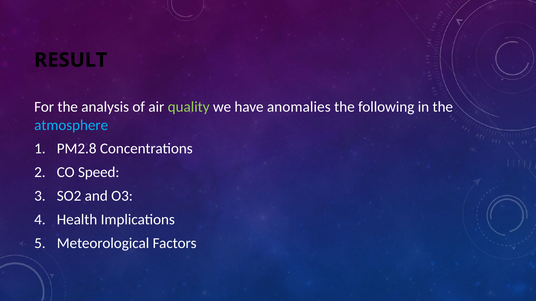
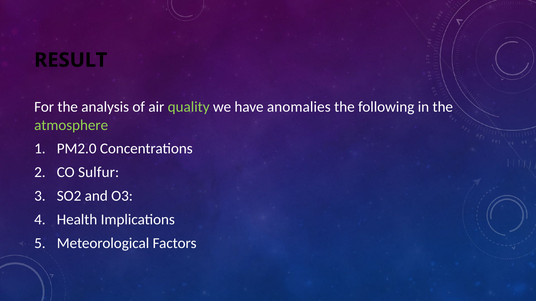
atmosphere colour: light blue -> light green (71, 125)
PM2.8: PM2.8 -> PM2.0 (77, 149)
Speed: Speed -> Sulfur (99, 173)
